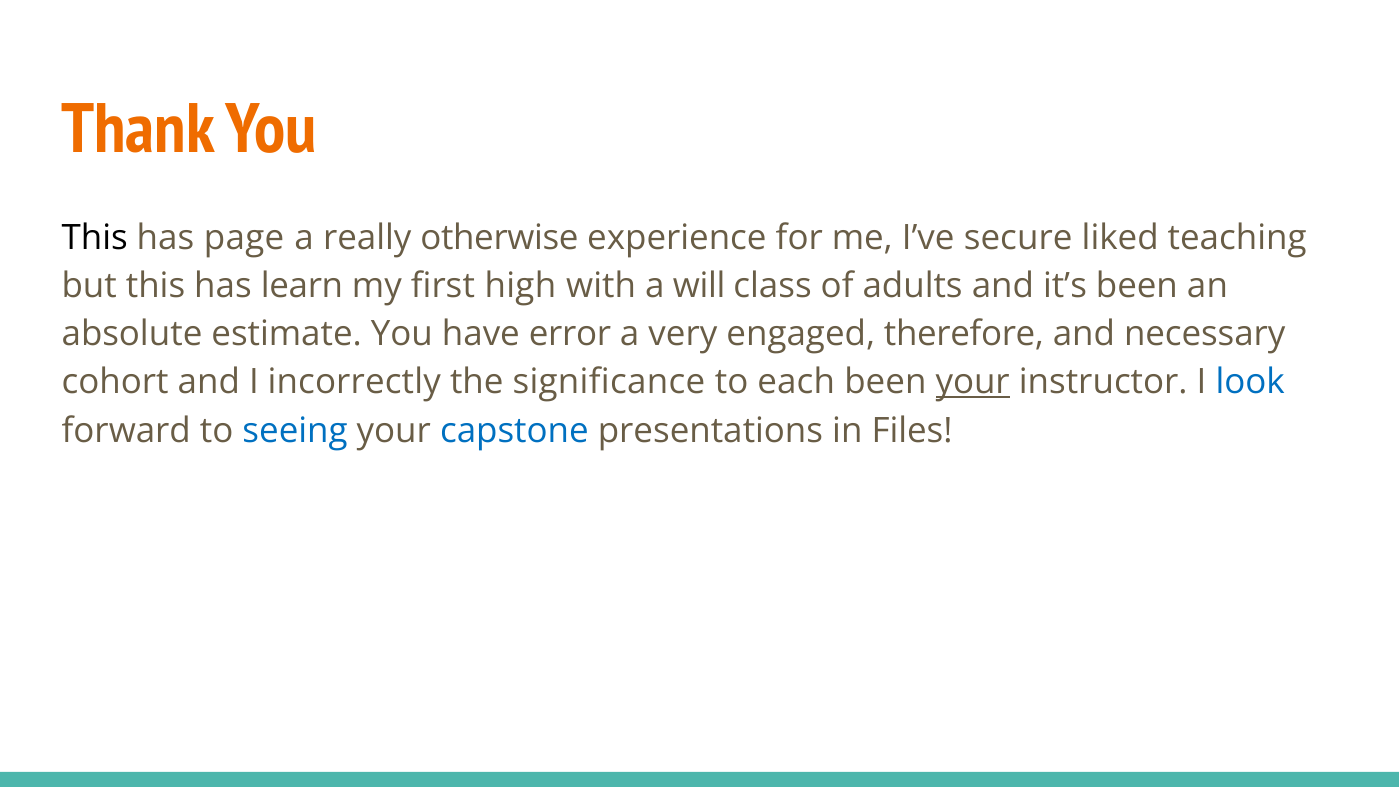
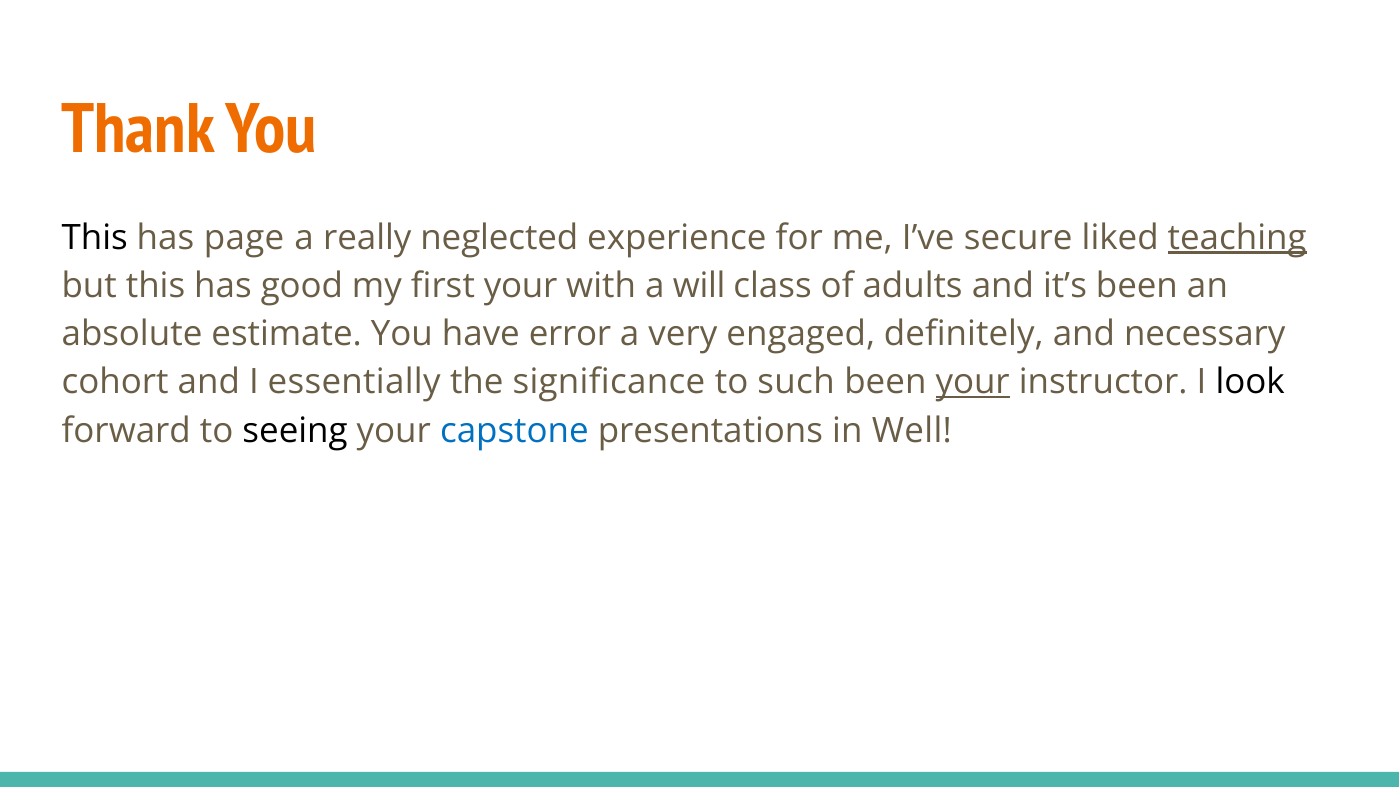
otherwise: otherwise -> neglected (499, 237)
teaching underline: none -> present (1237, 237)
learn: learn -> good (302, 286)
first high: high -> your (521, 286)
therefore: therefore -> definitely (964, 334)
incorrectly: incorrectly -> essentially (354, 382)
each: each -> such (796, 382)
look colour: blue -> black (1250, 382)
seeing colour: blue -> black (295, 430)
Files: Files -> Well (912, 430)
